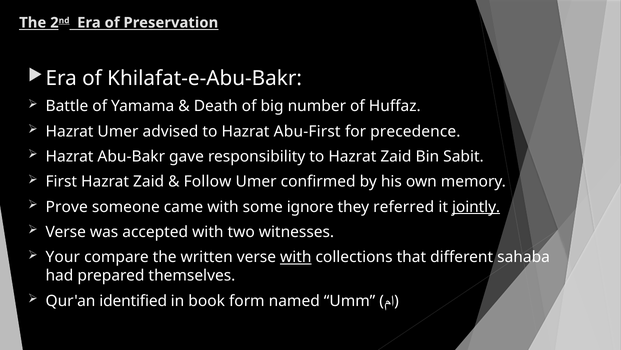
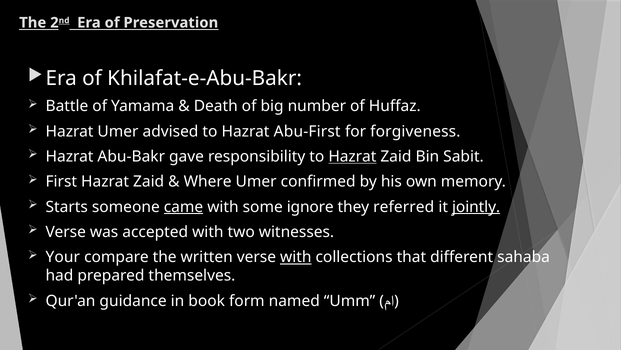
precedence: precedence -> forgiveness (415, 131)
Hazrat underline: none -> present (352, 156)
Follow: Follow -> Where (208, 181)
Prove: Prove -> Starts (67, 206)
came underline: none -> present (183, 206)
identified: identified -> guidance (133, 300)
